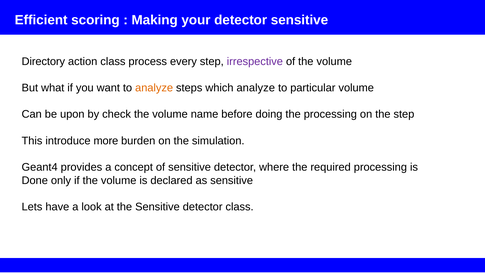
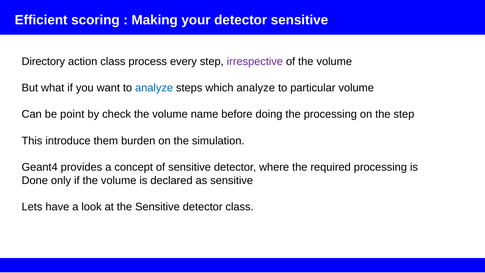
analyze colour: orange -> blue (154, 88)
upon: upon -> point (72, 114)
more: more -> them (106, 141)
